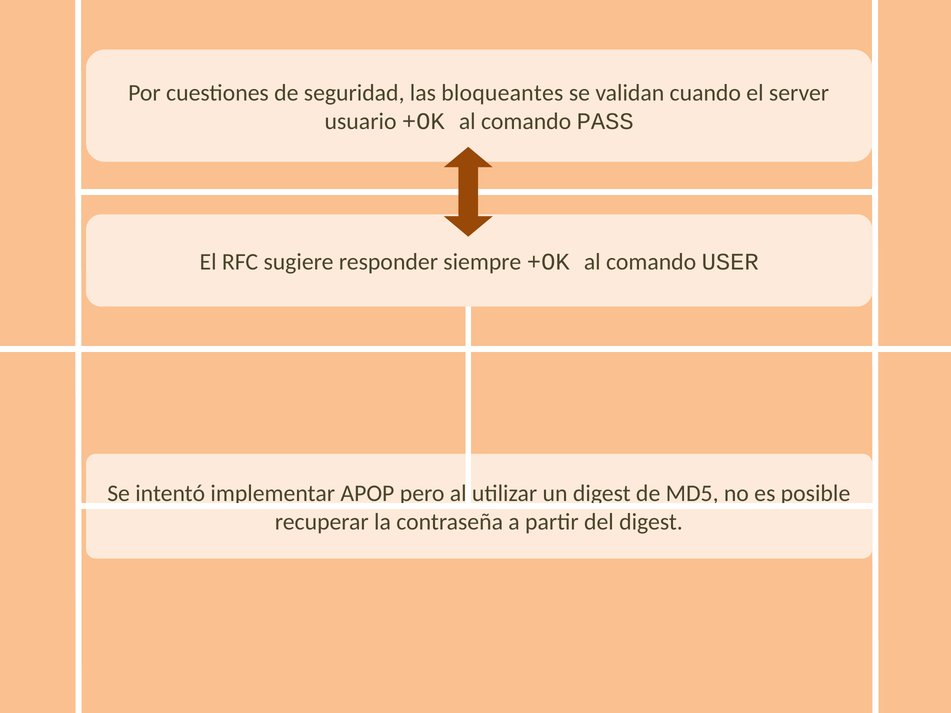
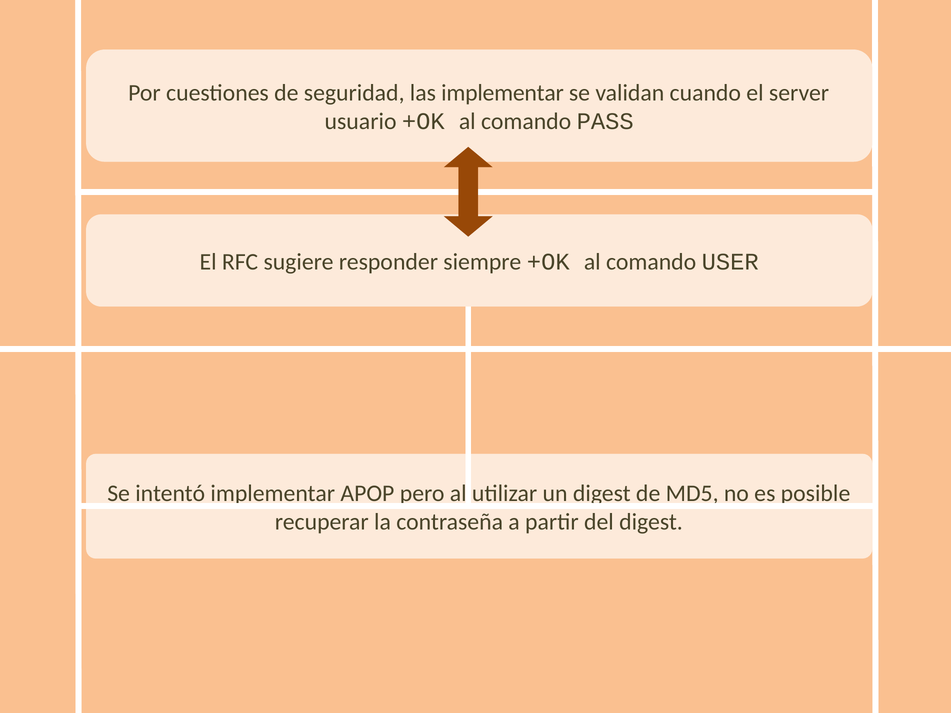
las bloqueantes: bloqueantes -> implementar (503, 93)
